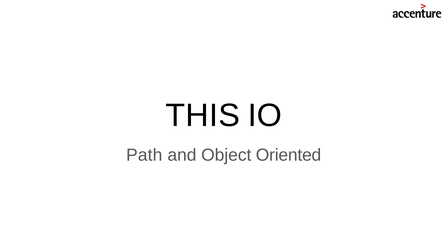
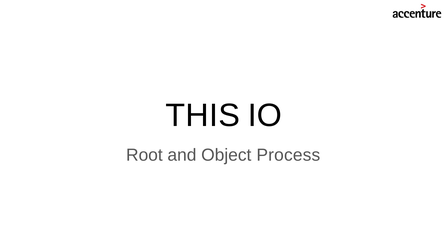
Path: Path -> Root (144, 155)
Oriented: Oriented -> Process (288, 155)
